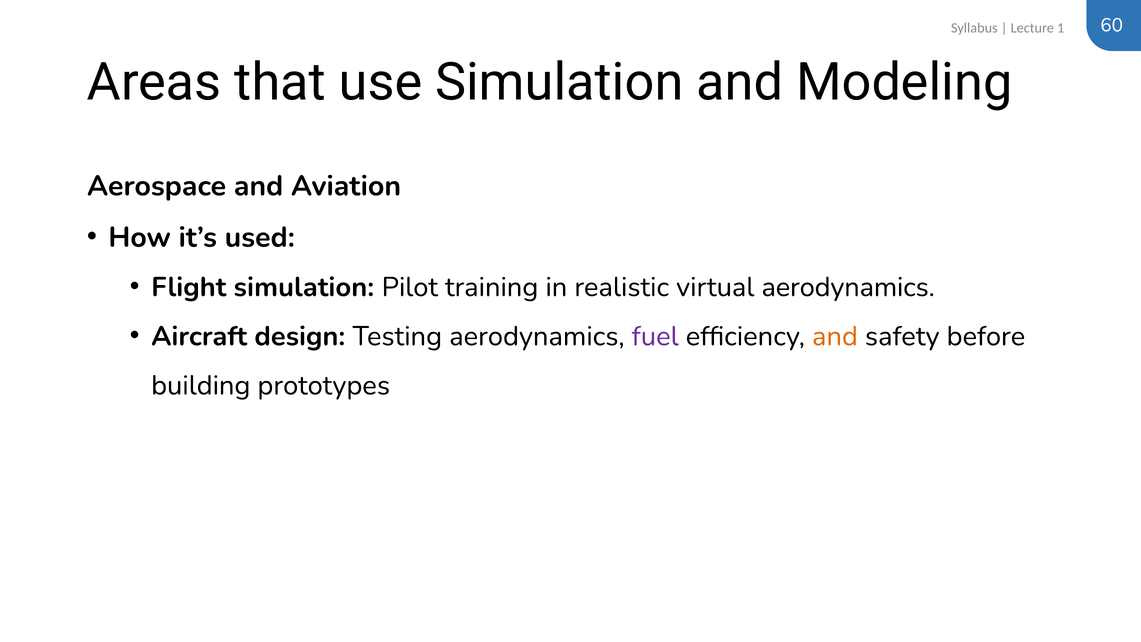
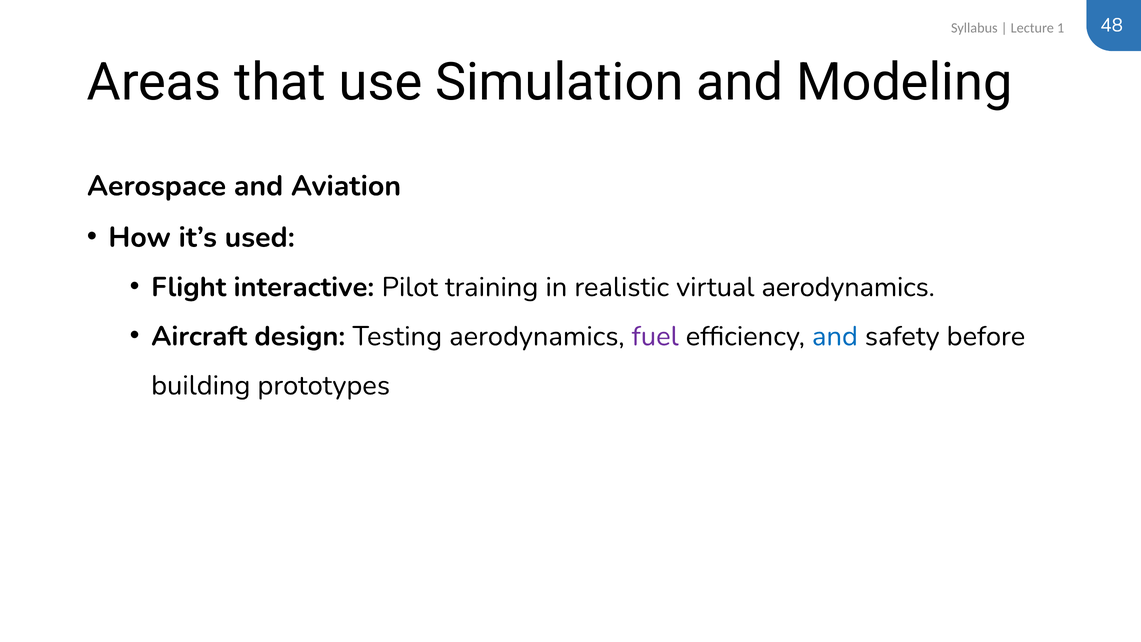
60: 60 -> 48 (1112, 25)
Flight simulation: simulation -> interactive (304, 287)
and colour: orange -> blue (835, 336)
